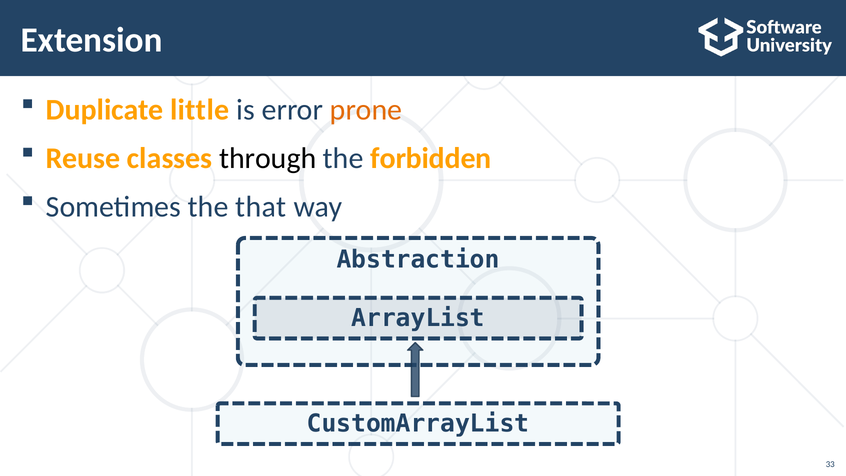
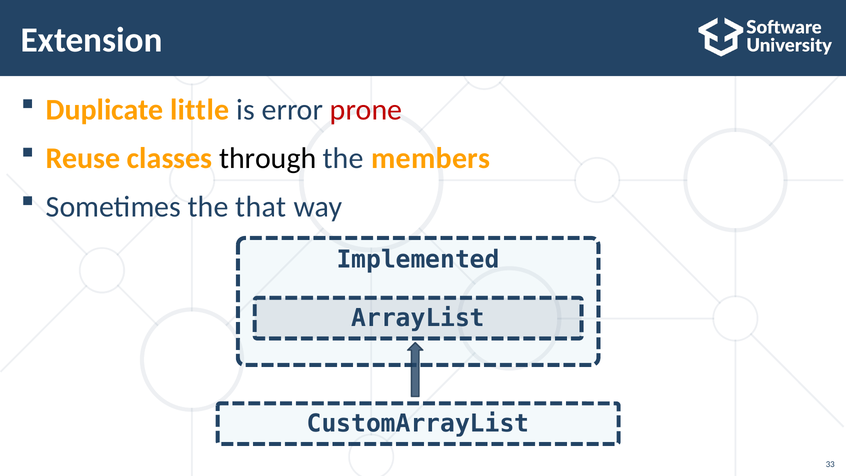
prone colour: orange -> red (366, 110)
forbidden: forbidden -> members (431, 158)
Abstraction: Abstraction -> Implemented (418, 260)
